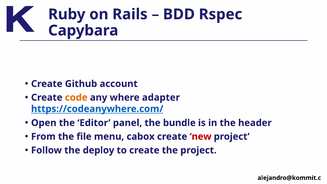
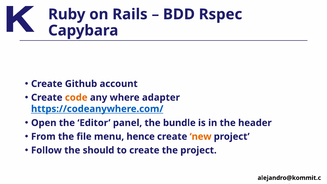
cabox: cabox -> hence (141, 137)
new colour: red -> orange (201, 137)
deploy: deploy -> should (99, 150)
